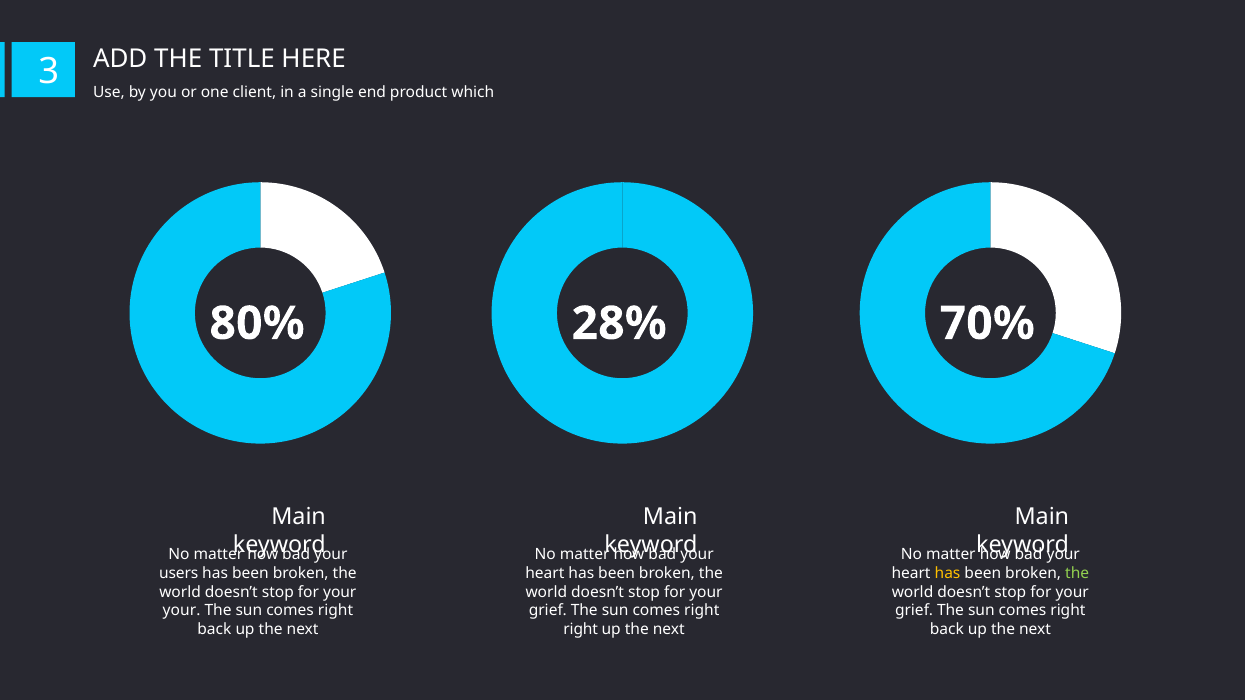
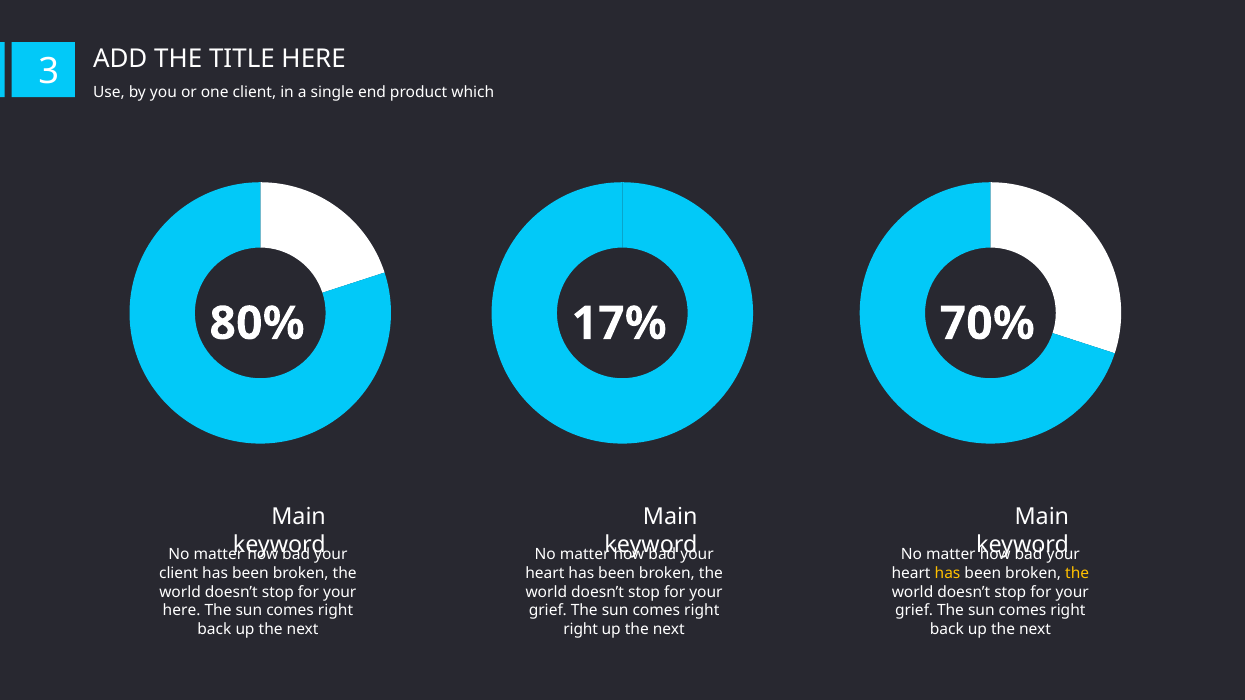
28%: 28% -> 17% (619, 324)
users: users -> client (179, 574)
the colour: light green -> yellow (1077, 574)
your: your -> here (182, 611)
